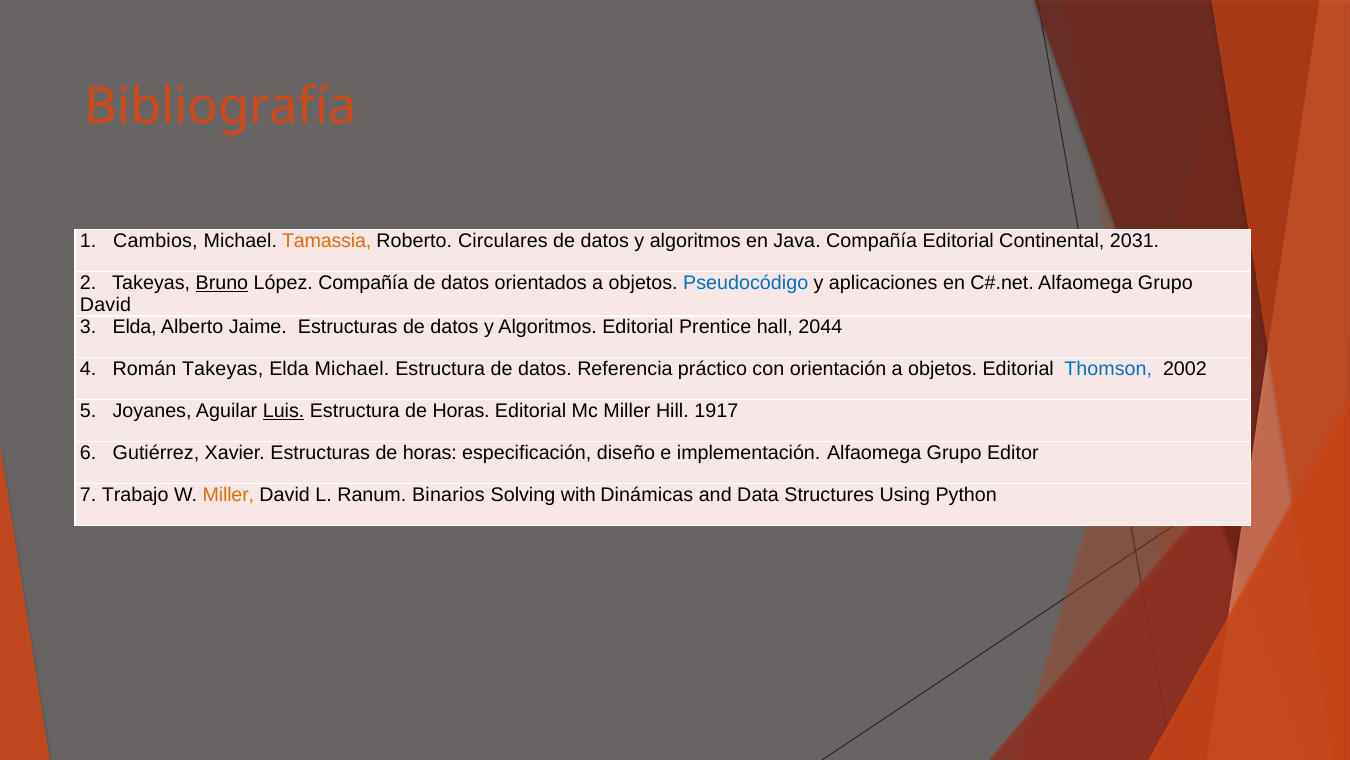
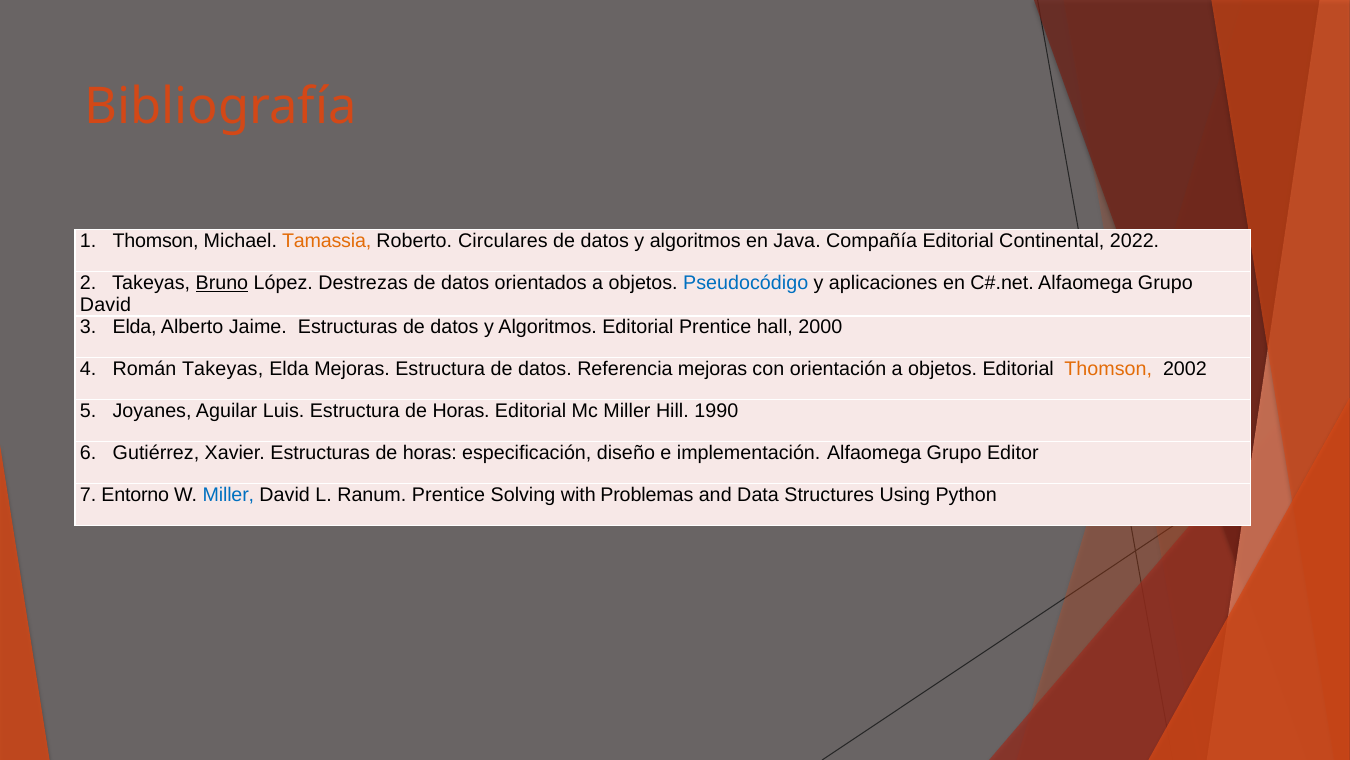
1 Cambios: Cambios -> Thomson (156, 241)
2031: 2031 -> 2022 (1135, 241)
López Compañía: Compañía -> Destrezas (363, 283)
2044: 2044 -> 2000 (820, 327)
Elda Michael: Michael -> Mejoras (352, 369)
Referencia práctico: práctico -> mejoras (713, 369)
Thomson colour: blue -> orange (1108, 369)
Luis underline: present -> none (284, 411)
1917: 1917 -> 1990 (716, 411)
Trabajo: Trabajo -> Entorno (135, 494)
Miller colour: orange -> blue (228, 494)
Ranum Binarios: Binarios -> Prentice (448, 494)
Dinámicas: Dinámicas -> Problemas (647, 494)
